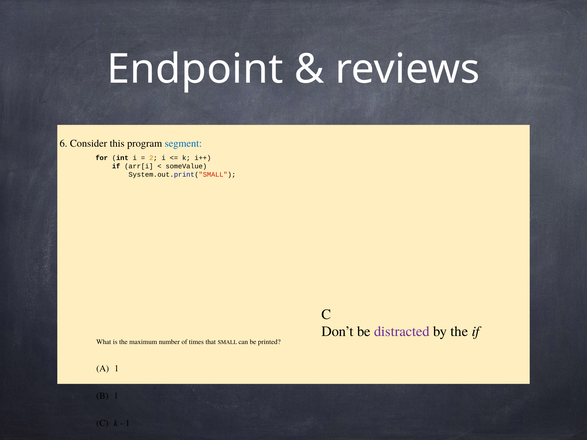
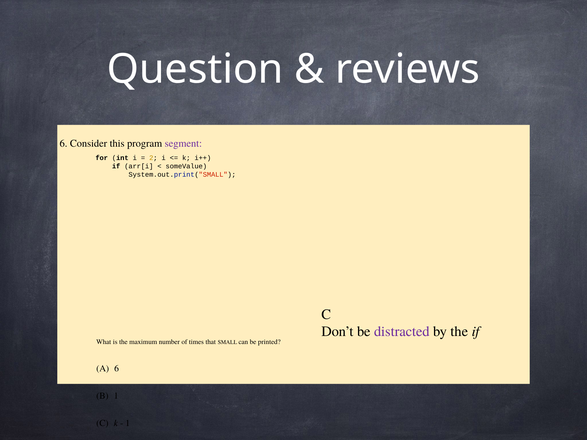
Endpoint: Endpoint -> Question (195, 69)
segment colour: blue -> purple (183, 144)
A 1: 1 -> 6 (117, 369)
